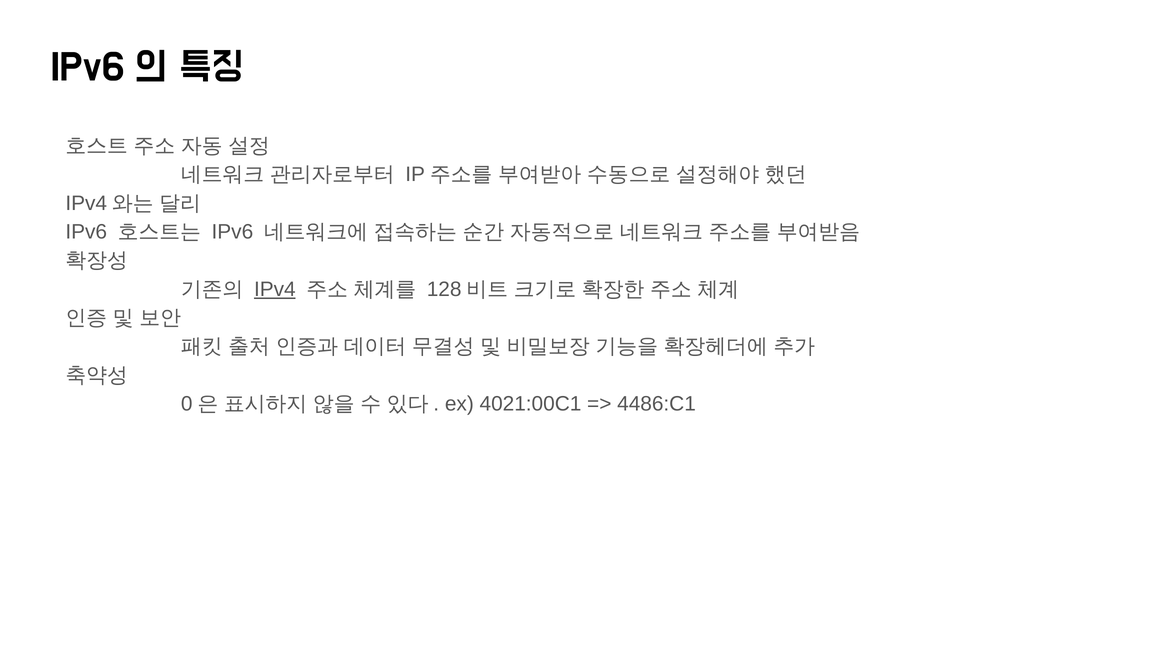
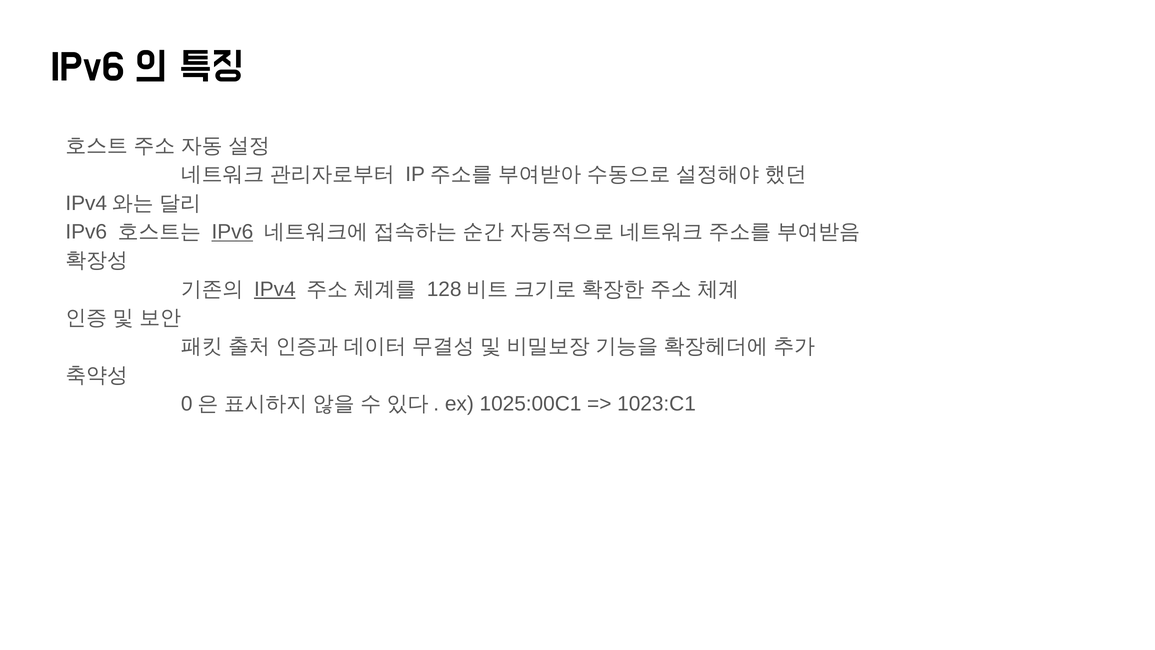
IPv6 underline: none -> present (232, 232)
4021:00C1: 4021:00C1 -> 1025:00C1 (530, 404)
4486:C1: 4486:C1 -> 1023:C1 (657, 404)
